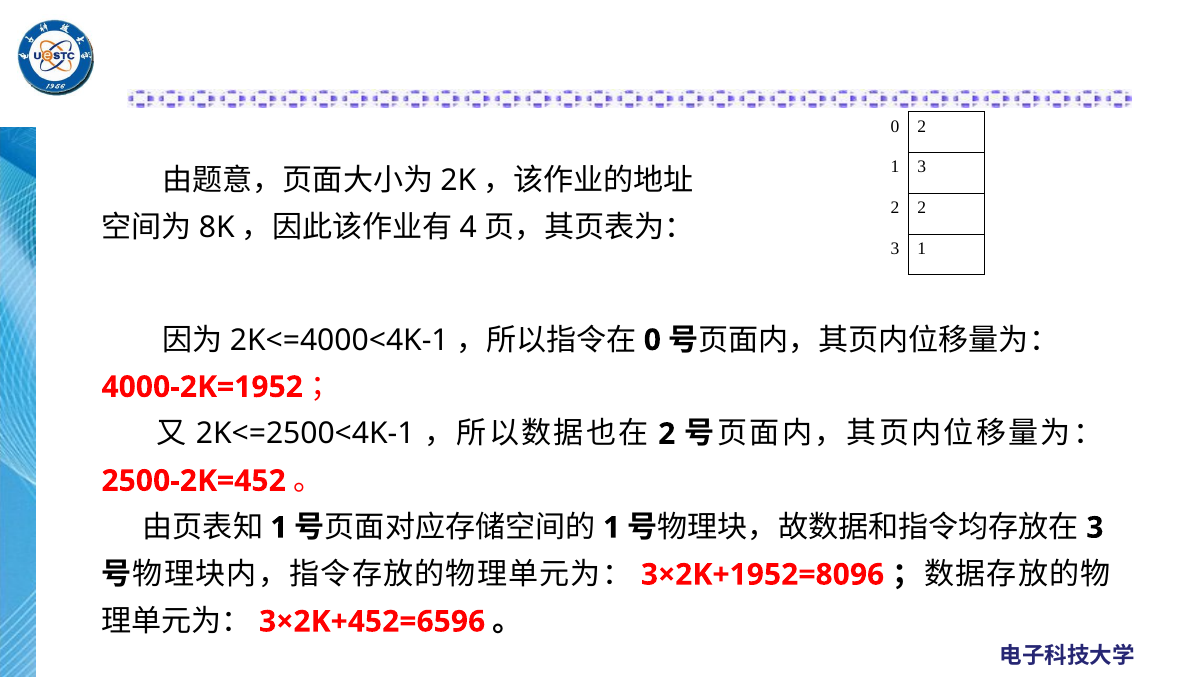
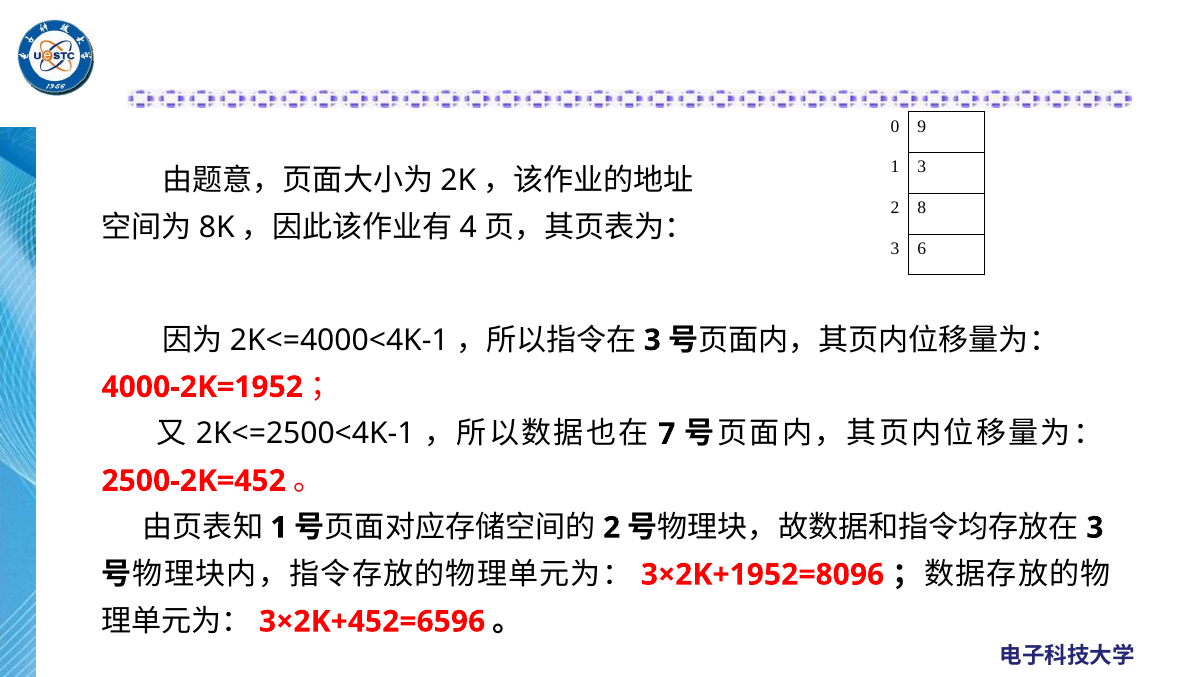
0 2: 2 -> 9 (922, 126)
2 2: 2 -> 8 (922, 208)
3 1: 1 -> 6 (922, 248)
0: 0 -> 3 (652, 340)
2: 2 -> 7 (667, 434)
1: 1 -> 2 (612, 528)
